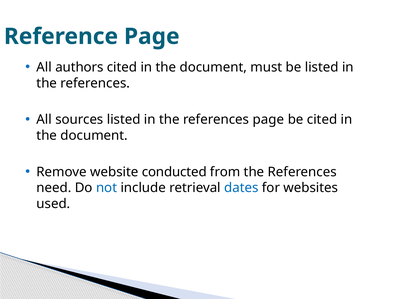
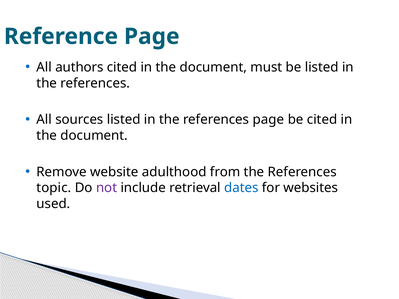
conducted: conducted -> adulthood (174, 172)
need: need -> topic (54, 188)
not colour: blue -> purple (107, 188)
